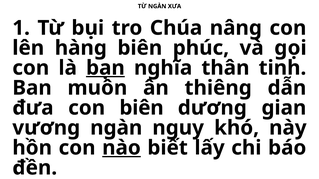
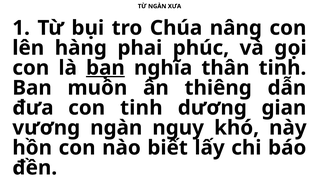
hàng biên: biên -> phai (140, 48)
con biên: biên -> tinh (141, 108)
nào underline: present -> none (121, 148)
